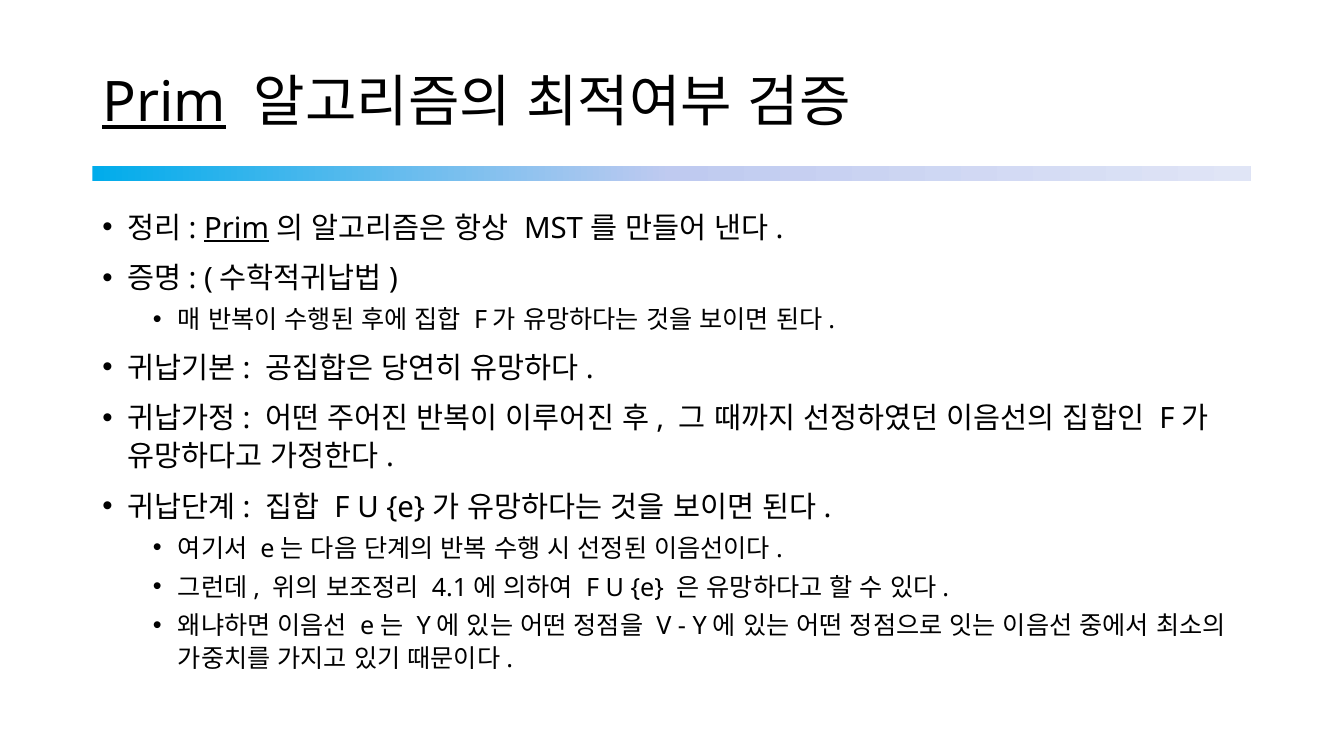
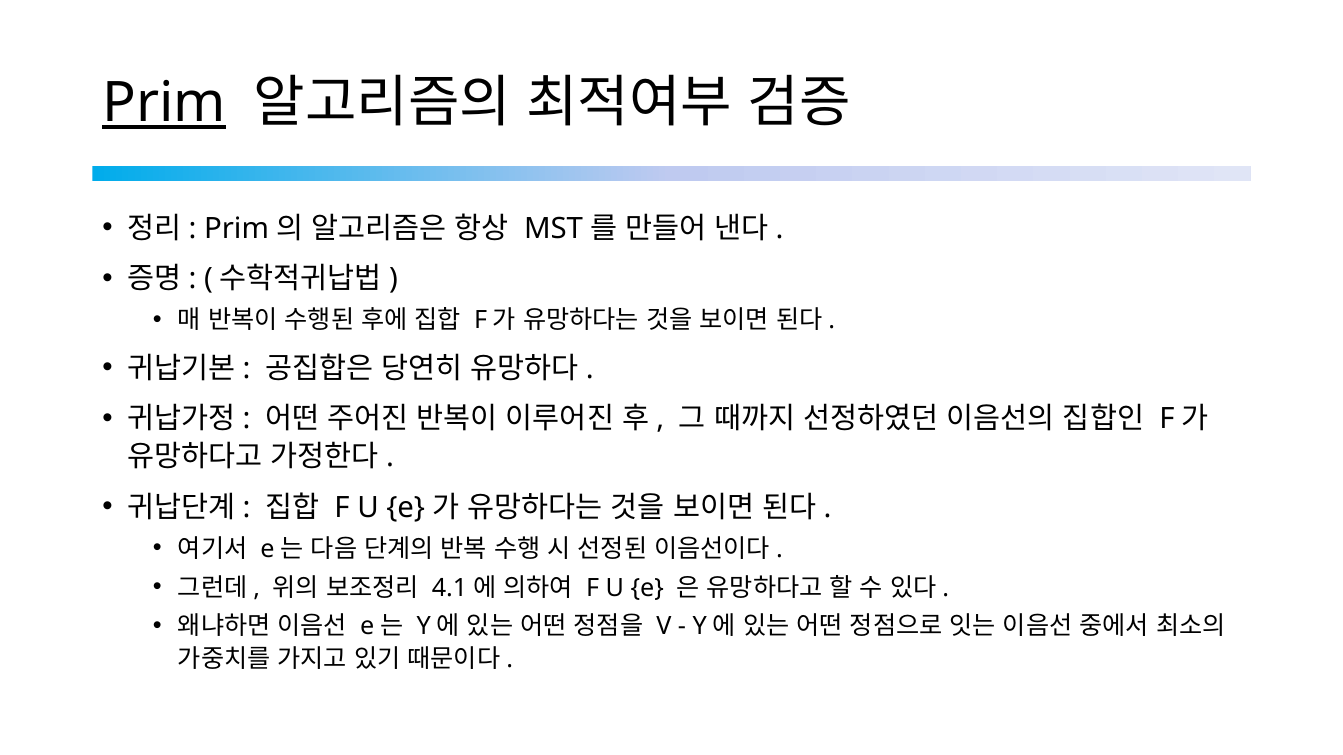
Prim underline: present -> none (237, 229)
